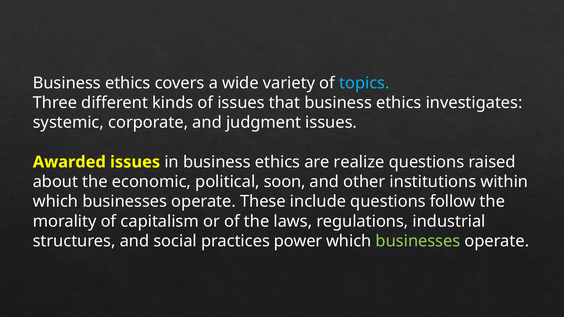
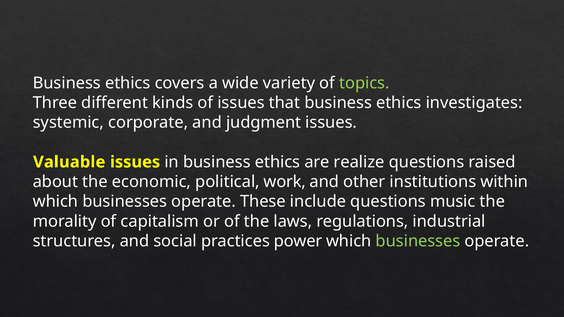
topics colour: light blue -> light green (364, 83)
Awarded: Awarded -> Valuable (69, 162)
soon: soon -> work (285, 182)
follow: follow -> music (453, 202)
